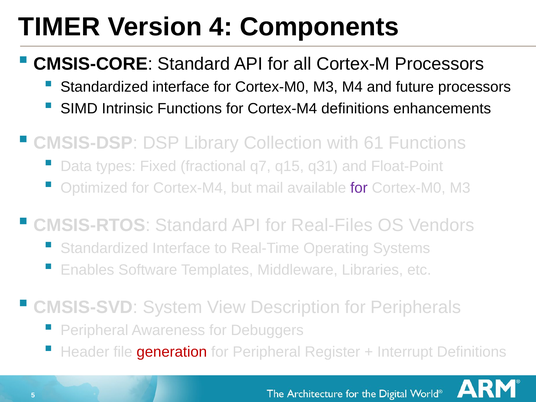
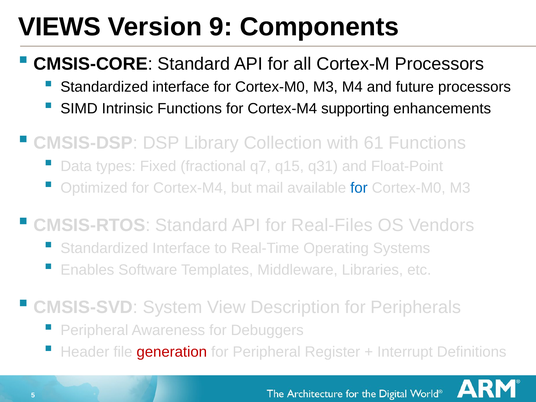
TIMER: TIMER -> VIEWS (60, 27)
4: 4 -> 9 (221, 27)
Cortex-M4 definitions: definitions -> supporting (355, 109)
for colour: purple -> blue (359, 188)
